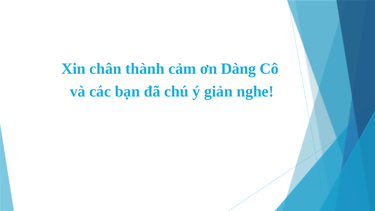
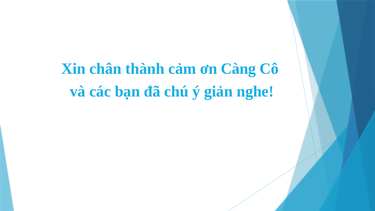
Dàng: Dàng -> Càng (238, 69)
